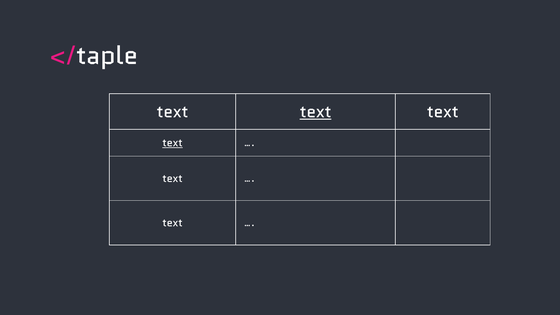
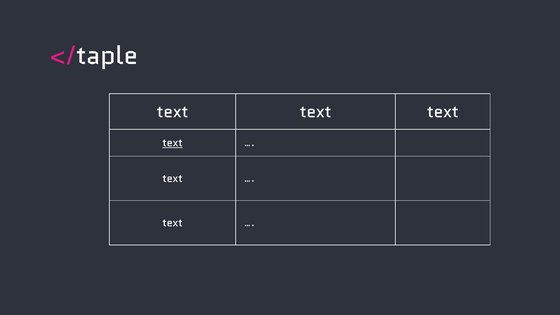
text underline: present -> none (316, 112)
